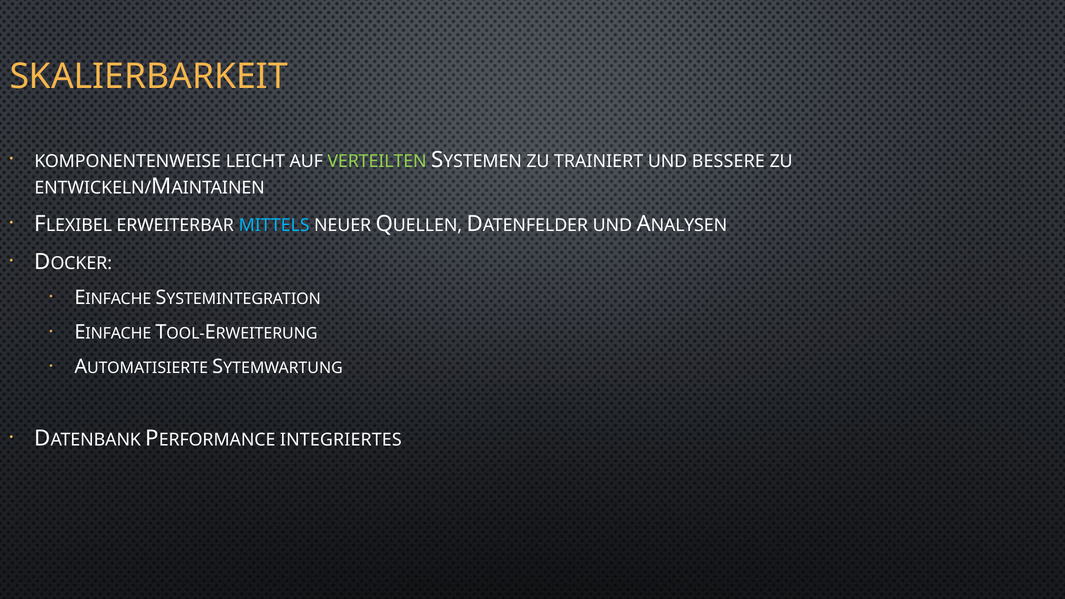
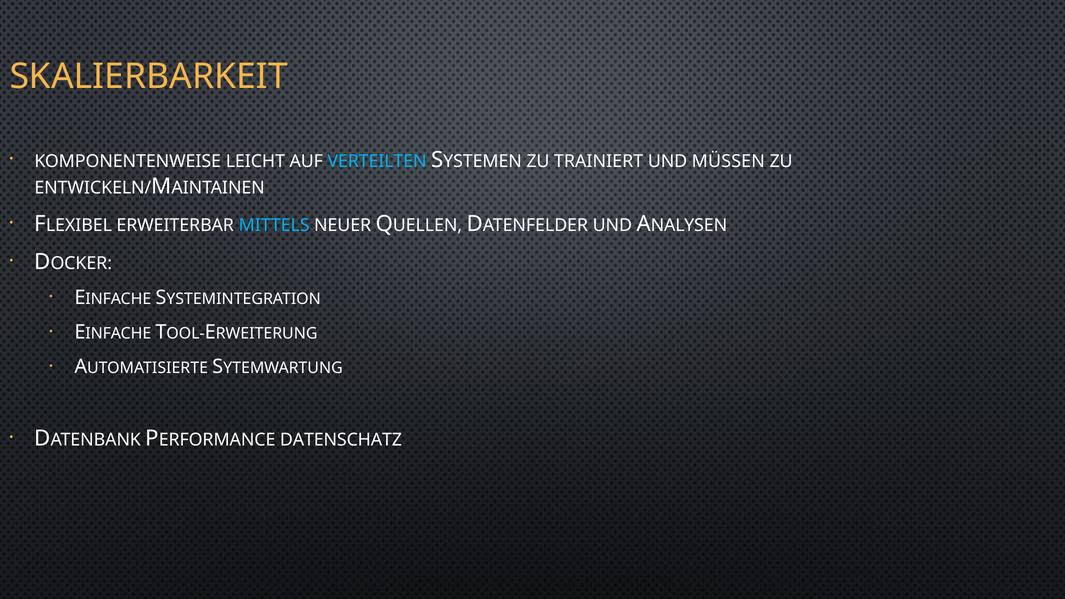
VERTEILTEN colour: light green -> light blue (377, 161)
BESSERE: BESSERE -> MÜSSEN (728, 161)
INTEGRIERTES: INTEGRIERTES -> DATENSCHATZ (341, 440)
